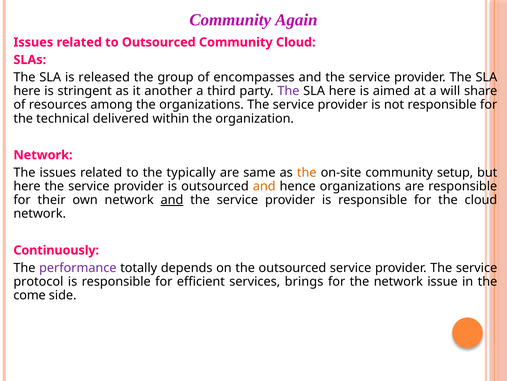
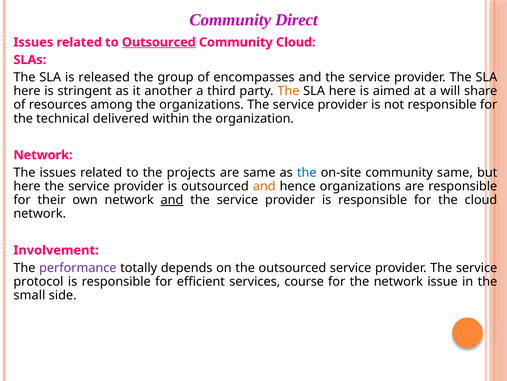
Again: Again -> Direct (296, 20)
Outsourced underline: none -> present (159, 42)
The colour: purple -> orange (288, 91)
typically: typically -> projects (191, 172)
the colour: orange -> blue (307, 172)
community setup: setup -> same (455, 172)
Continuously: Continuously -> Involvement (56, 250)
brings: brings -> course (304, 281)
come: come -> small (29, 295)
